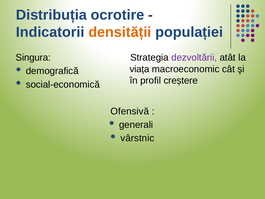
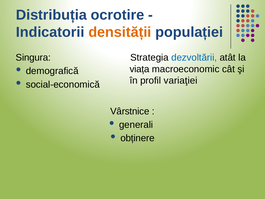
dezvoltării colour: purple -> blue (194, 58)
creștere: creștere -> variaţiei (181, 81)
Ofensivă: Ofensivă -> Vârstnice (130, 111)
vârstnic: vârstnic -> obținere (137, 138)
